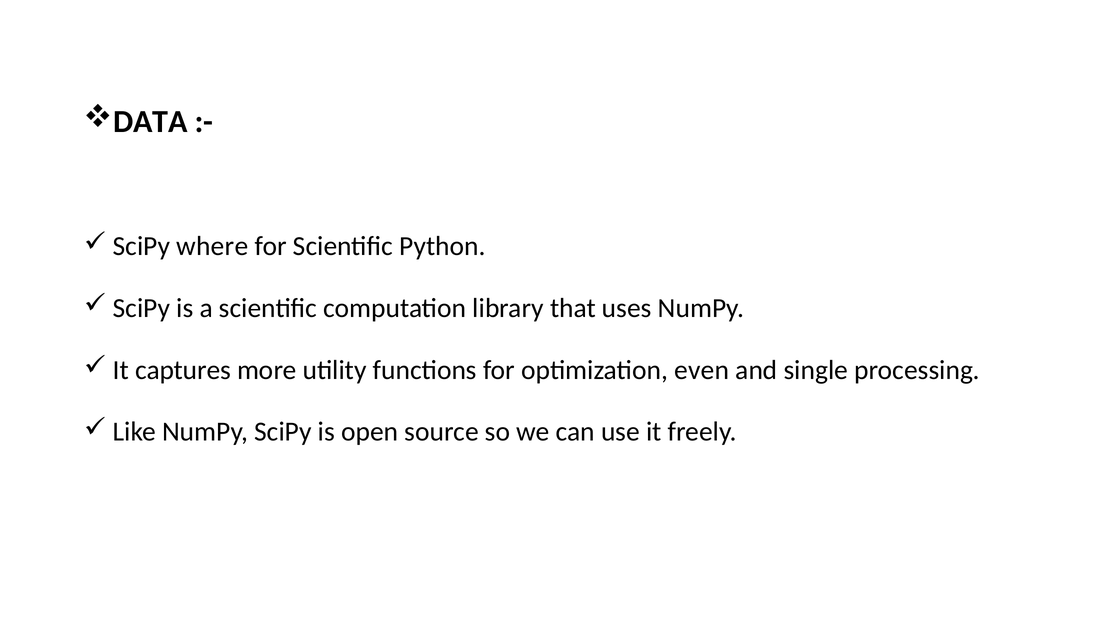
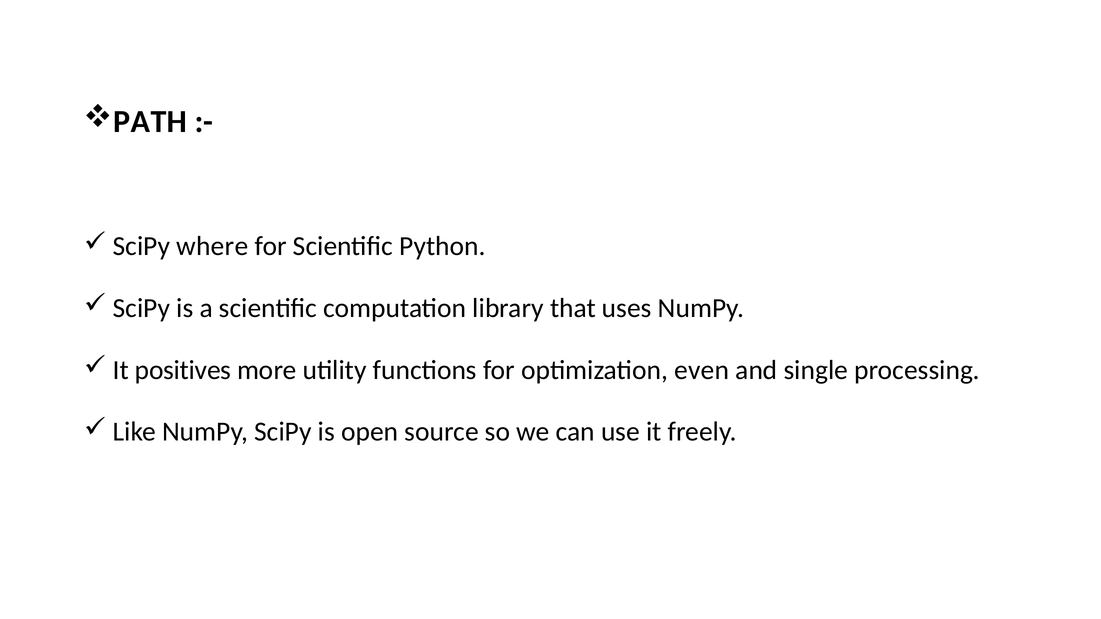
DATA: DATA -> PATH (150, 122)
captures: captures -> positives (183, 370)
